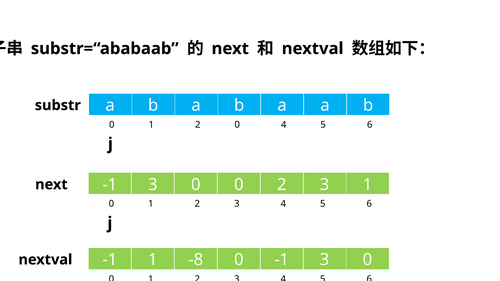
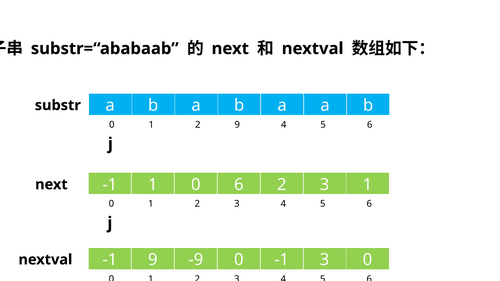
2 0: 0 -> 9 (237, 125)
-1 3: 3 -> 1 (153, 185)
0: 0 -> 6 (239, 185)
-1 1: 1 -> 9 (153, 260)
-8: -8 -> -9 (196, 260)
